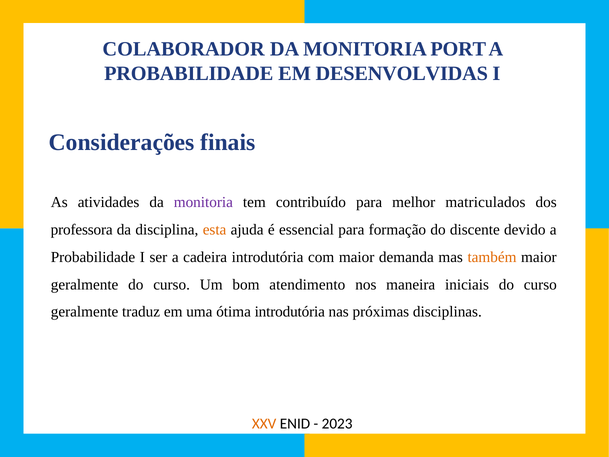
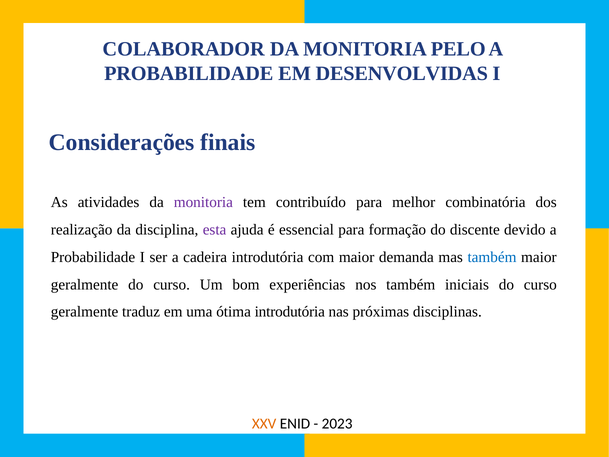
PORT: PORT -> PELO (458, 49)
matriculados: matriculados -> combinatória (485, 202)
professora: professora -> realização (82, 230)
esta colour: orange -> purple (215, 230)
também colour: orange -> blue (492, 257)
atendimento: atendimento -> experiências (307, 284)
nos maneira: maneira -> também (411, 284)
